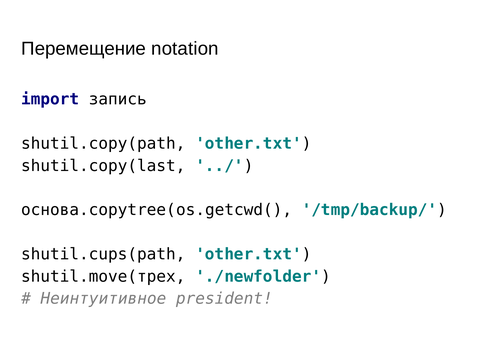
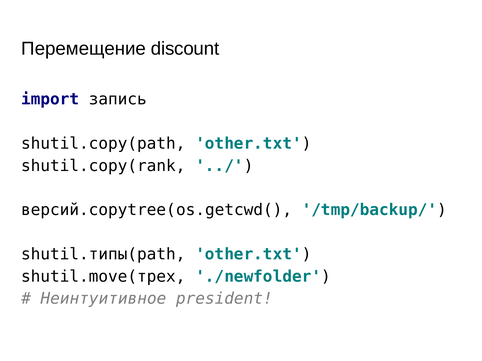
notation: notation -> discount (185, 49)
shutil.copy(last: shutil.copy(last -> shutil.copy(rank (103, 166)
основа.copytree(os.getcwd(: основа.copytree(os.getcwd( -> версий.copytree(os.getcwd( (157, 210)
shutil.cups(path: shutil.cups(path -> shutil.типы(path (103, 255)
